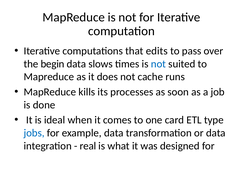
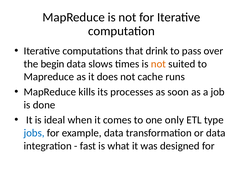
edits: edits -> drink (157, 51)
not colour: blue -> orange (158, 64)
card: card -> only (174, 120)
real: real -> fast (88, 146)
